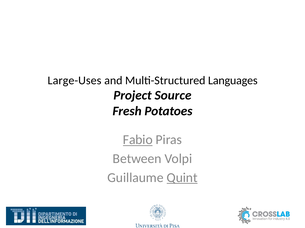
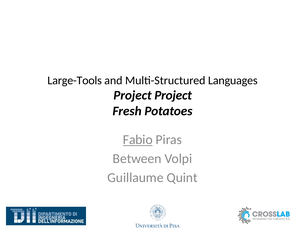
Large-Uses: Large-Uses -> Large-Tools (75, 81)
Project Source: Source -> Project (173, 96)
Quint underline: present -> none (182, 178)
